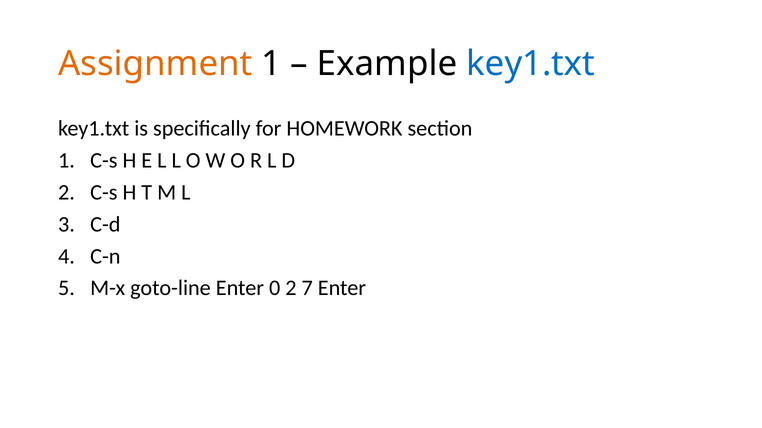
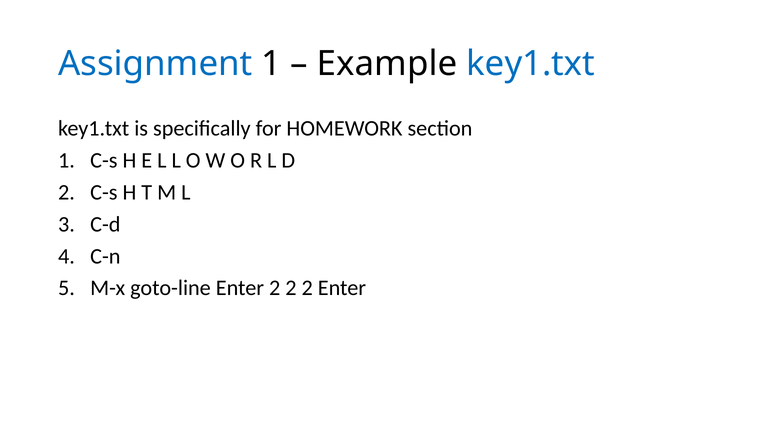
Assignment colour: orange -> blue (155, 64)
Enter 0: 0 -> 2 (275, 289)
7: 7 -> 2 (307, 289)
